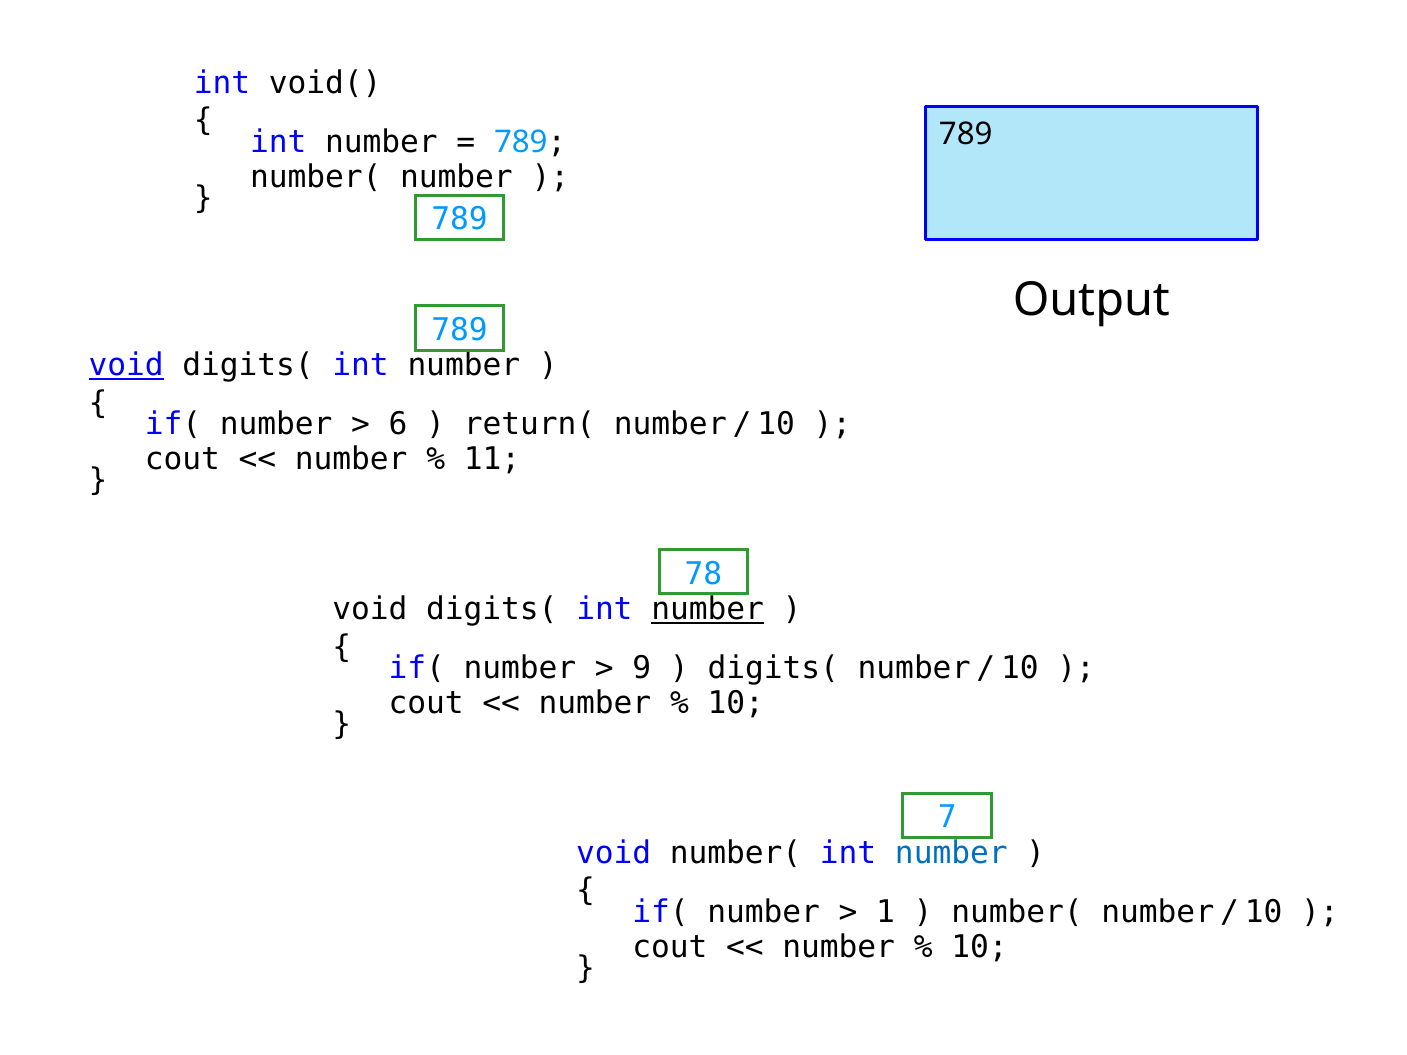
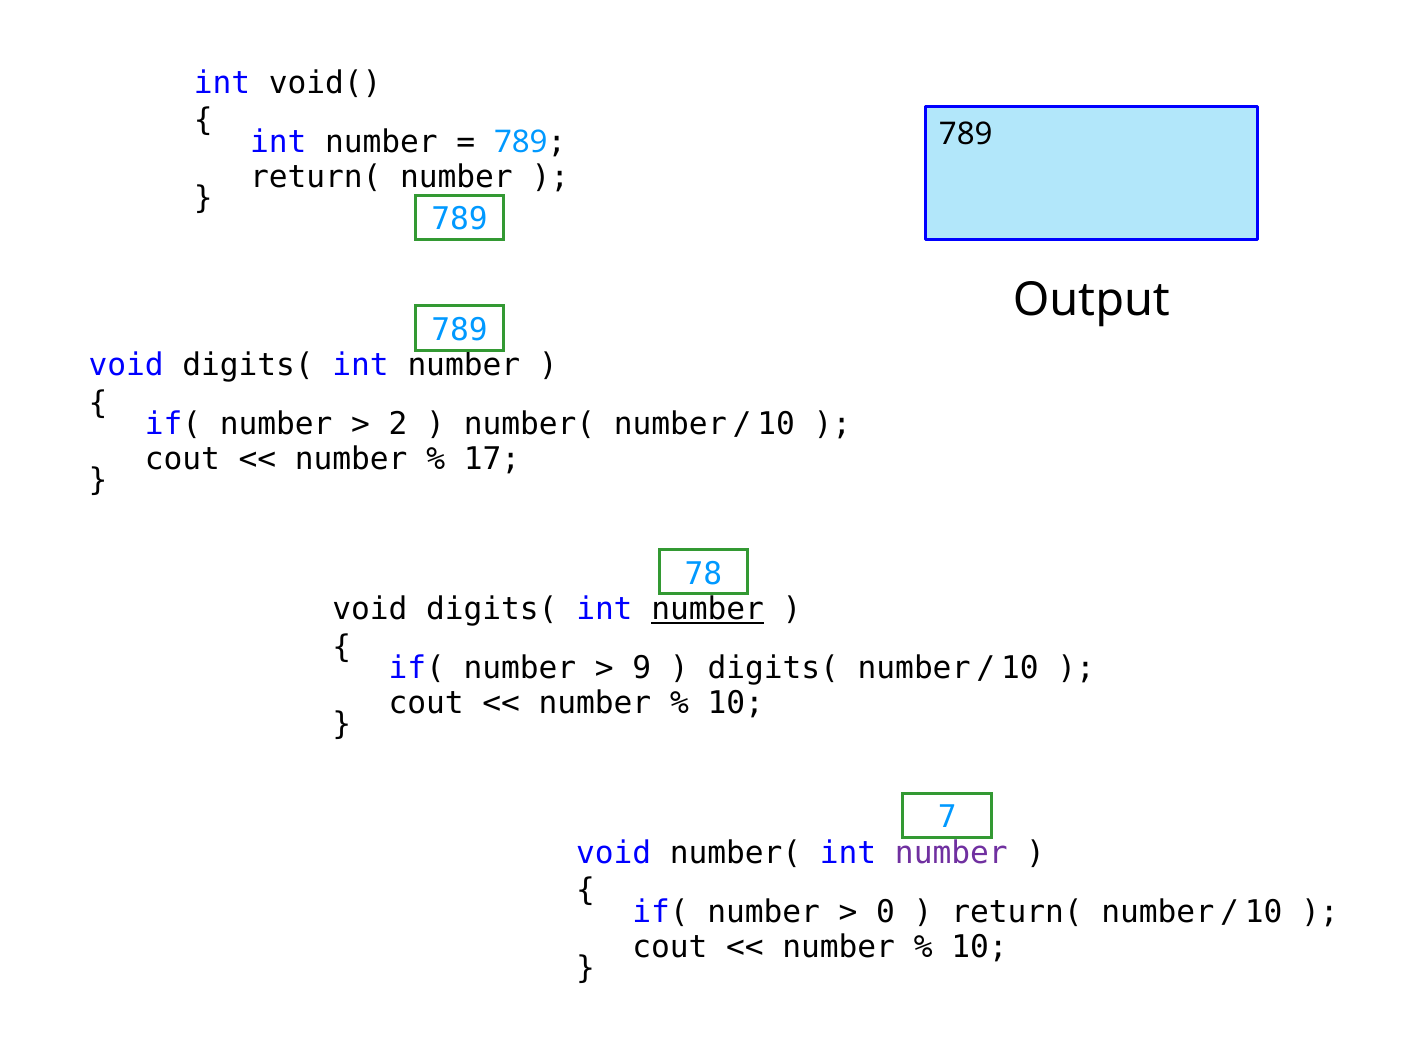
number(: number( -> return( (316, 177)
void underline: present -> none (126, 366)
6: 6 -> 2 (398, 424)
return(: return( -> number( (530, 424)
11: 11 -> 17 (492, 459)
number colour: blue -> purple (951, 853)
1: 1 -> 0 (886, 912)
number(: number( -> return( (1017, 912)
